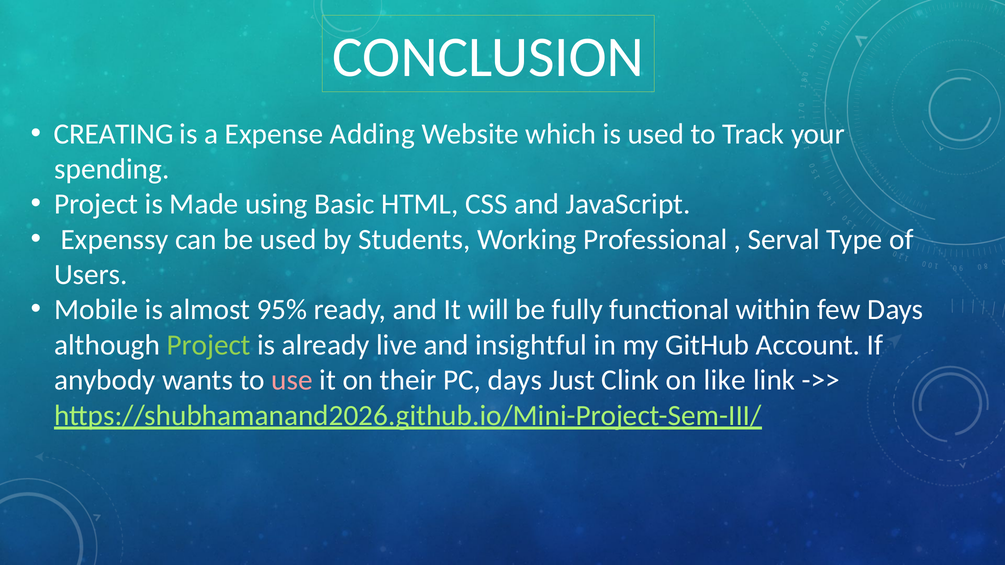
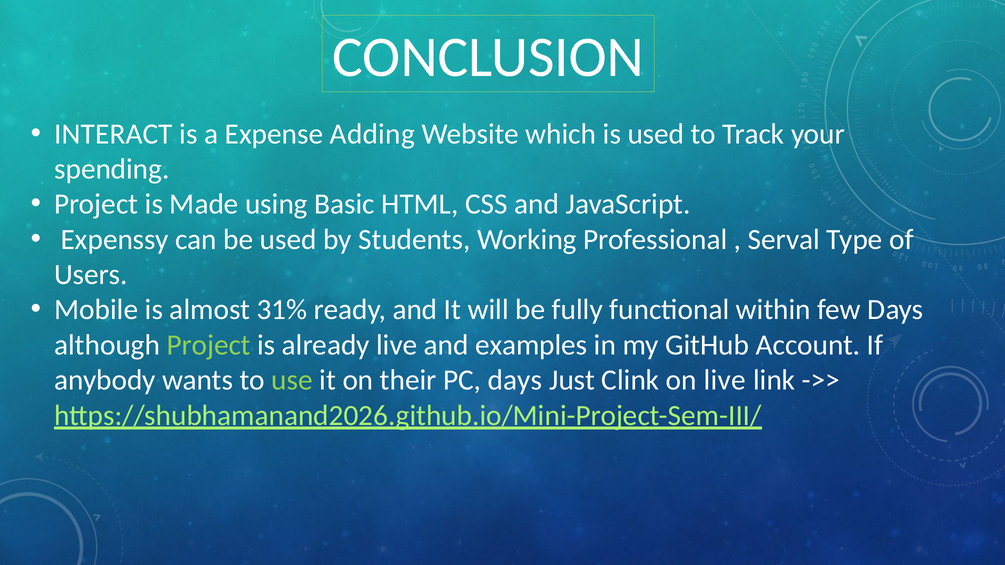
CREATING: CREATING -> INTERACT (114, 134)
95%: 95% -> 31% (282, 310)
insightful: insightful -> examples (531, 345)
use colour: pink -> light green (292, 380)
on like: like -> live (725, 380)
